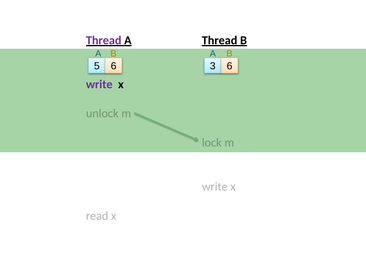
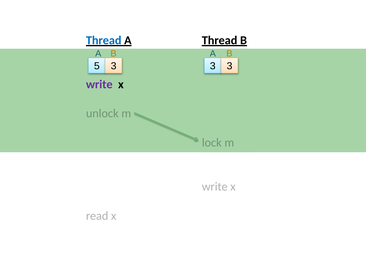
Thread colour: purple -> blue (104, 40)
5 6: 6 -> 3 (114, 66)
6: 6 -> 3 (230, 66)
